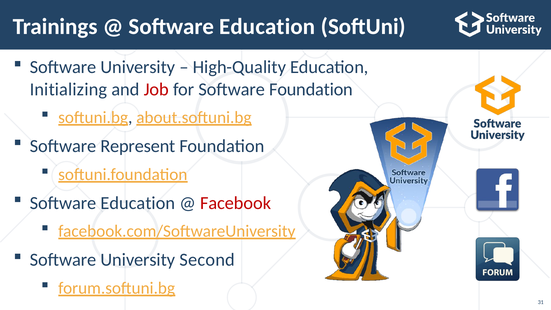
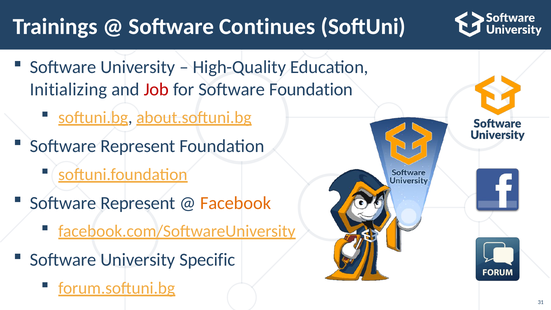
Education: Education -> Continues (267, 26)
Education: Education -> Represent (138, 203)
Facebook colour: red -> orange (236, 203)
Second: Second -> Specific (207, 260)
